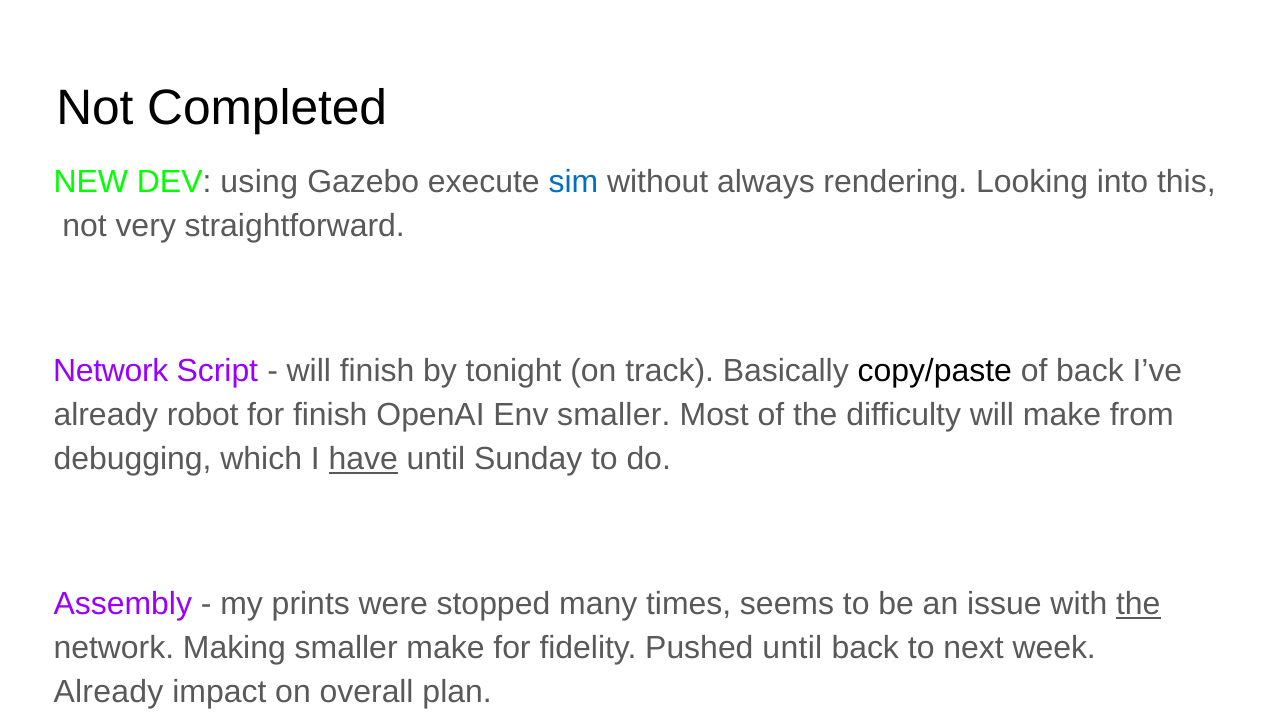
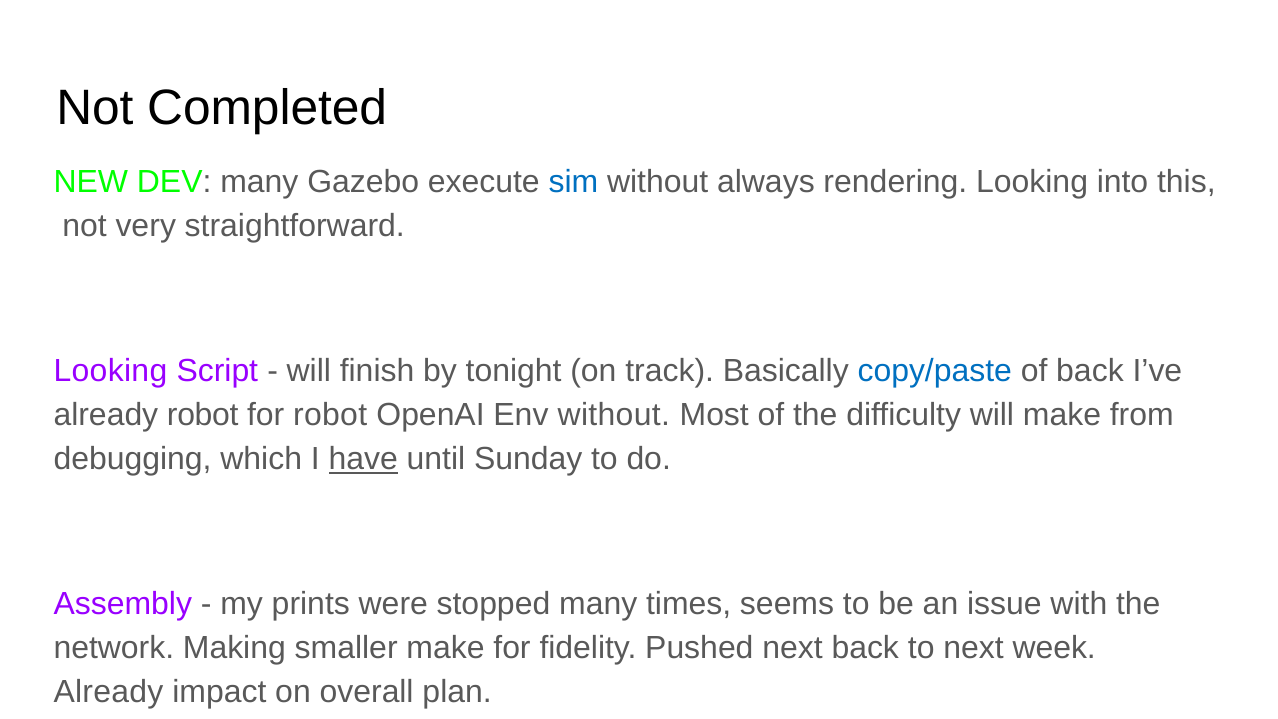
DEV using: using -> many (259, 182)
Network: Network -> Looking (110, 371)
copy/paste colour: black -> blue (935, 371)
for finish: finish -> robot (330, 415)
Env smaller: smaller -> without (614, 415)
the underline: present -> none (1138, 604)
Pushed until: until -> next (793, 648)
